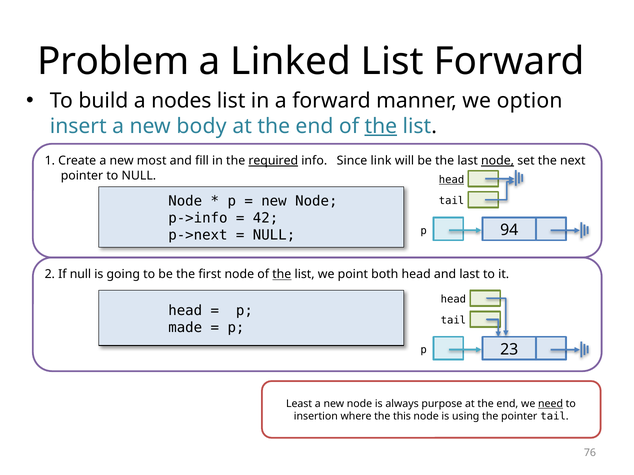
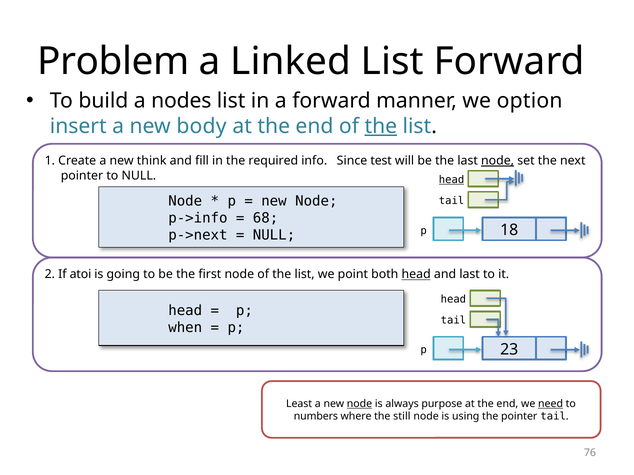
most: most -> think (152, 161)
required underline: present -> none (273, 161)
link: link -> test (381, 161)
42: 42 -> 68 (266, 218)
94: 94 -> 18 (509, 230)
If null: null -> atoi (80, 275)
the underline: present -> none (282, 275)
head underline: none -> present (416, 275)
made: made -> when (185, 328)
node underline: none -> present (359, 404)
insertion: insertion -> numbers (316, 417)
this: this -> still (402, 417)
